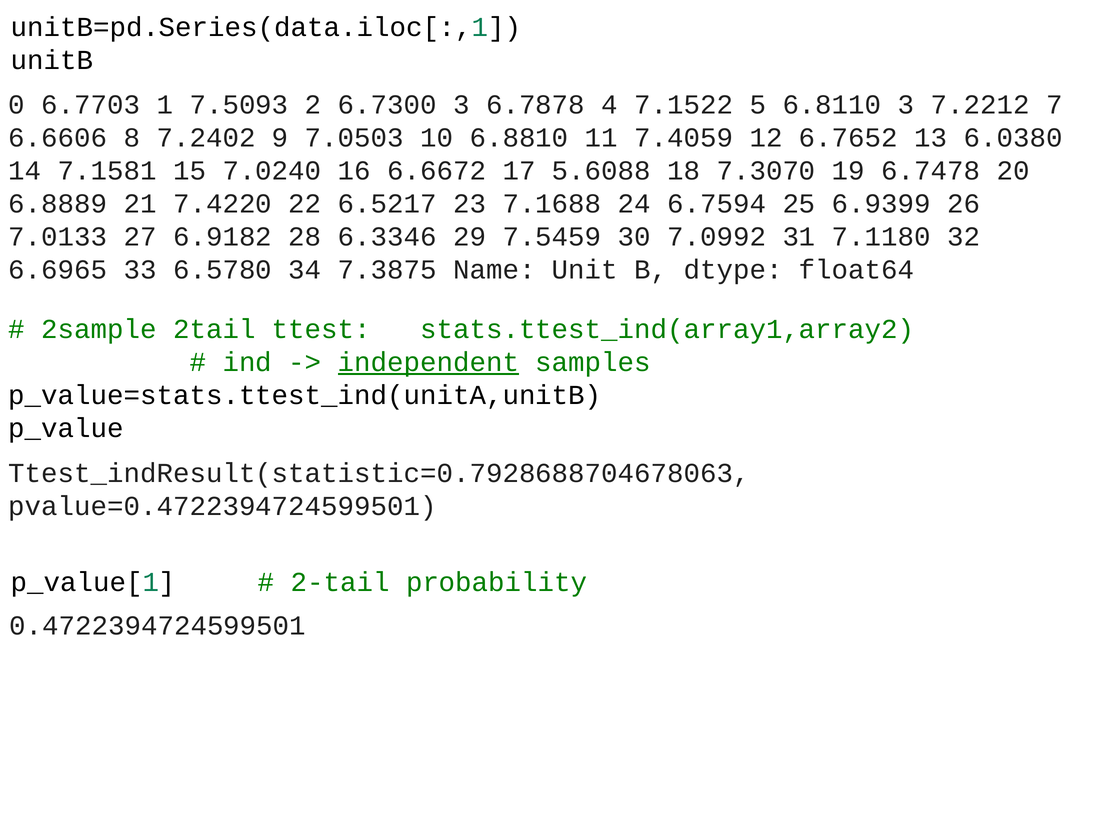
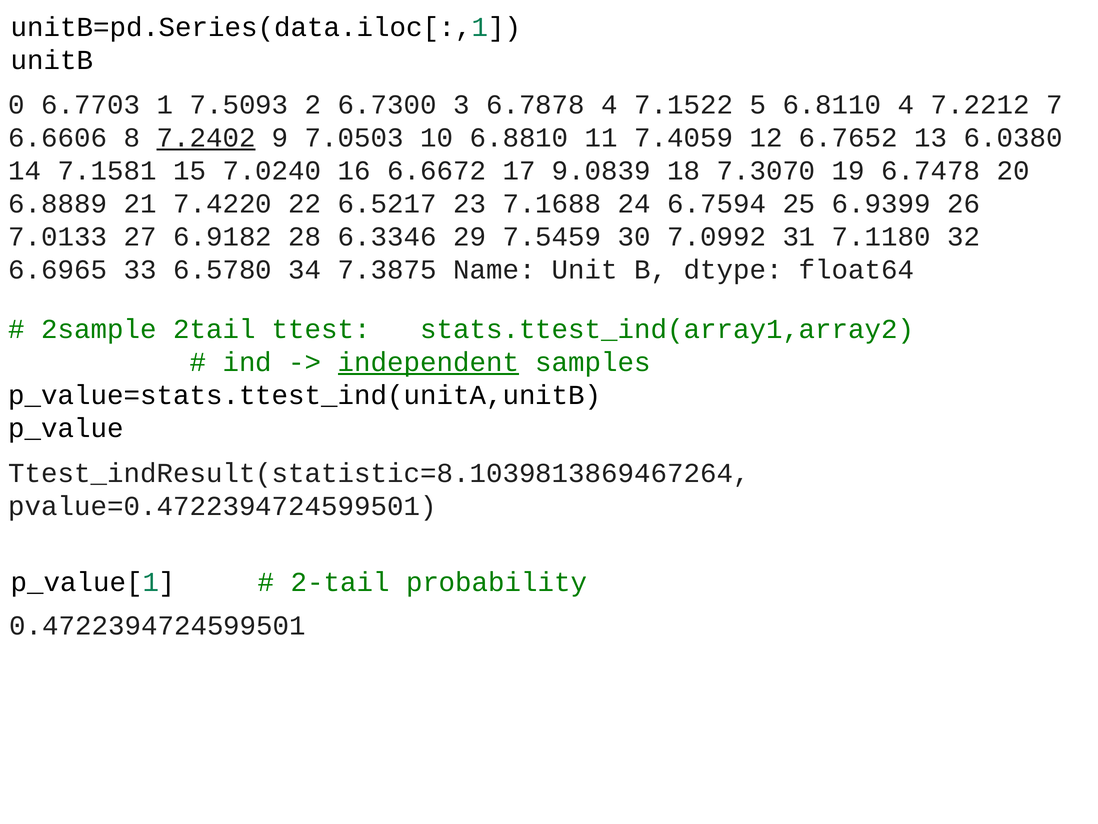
6.8110 3: 3 -> 4 (906, 105)
7.2402 underline: none -> present (206, 138)
5.6088: 5.6088 -> 9.0839 (601, 171)
Ttest_indResult(statistic=0.7928688704678063: Ttest_indResult(statistic=0.7928688704678063 -> Ttest_indResult(statistic=8.1039813869467264 (379, 473)
